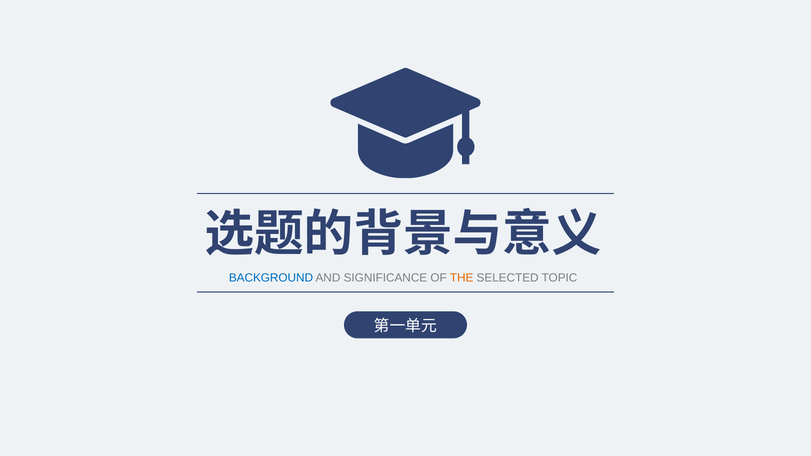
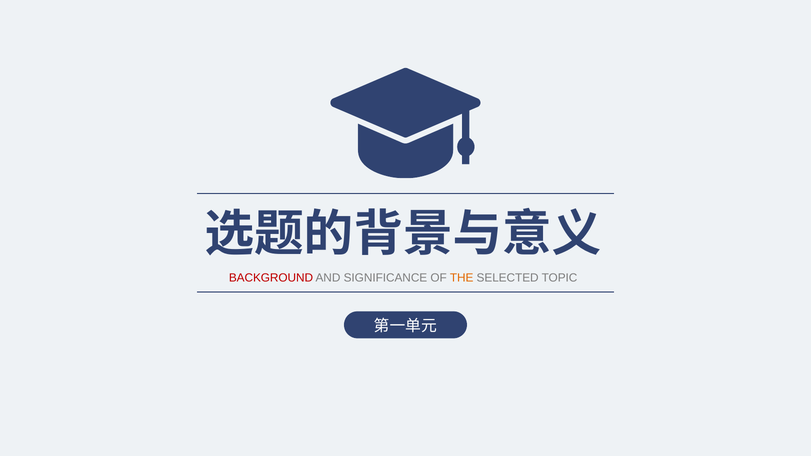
BACKGROUND colour: blue -> red (271, 278)
